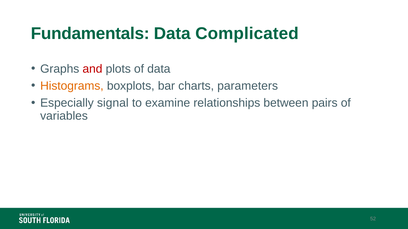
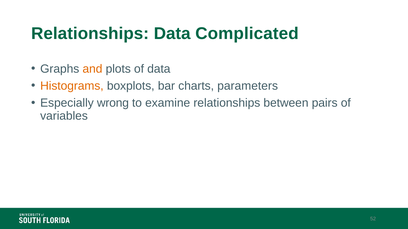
Fundamentals: Fundamentals -> Relationships (90, 34)
and colour: red -> orange (92, 69)
signal: signal -> wrong (113, 103)
